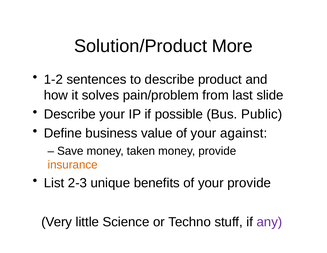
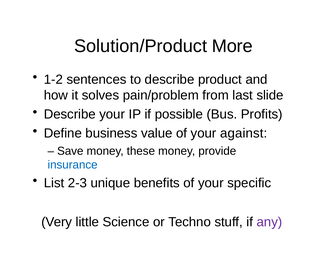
Public: Public -> Profits (262, 114)
taken: taken -> these (141, 151)
insurance colour: orange -> blue (73, 165)
your provide: provide -> specific (249, 183)
